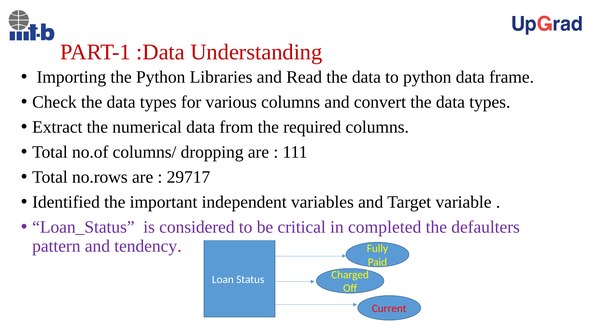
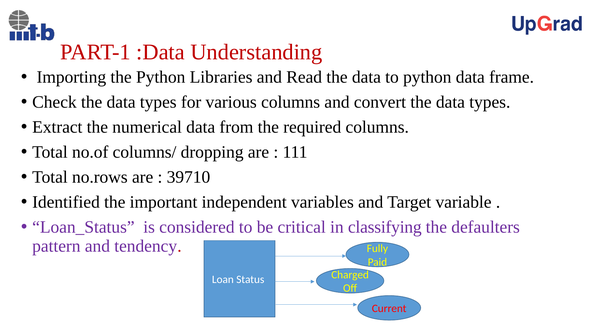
29717: 29717 -> 39710 (188, 177)
completed: completed -> classifying (385, 227)
